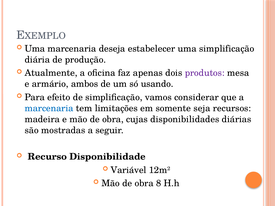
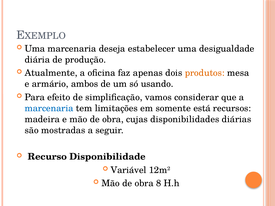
uma simplificação: simplificação -> desigualdade (227, 49)
produtos colour: purple -> orange (205, 73)
seja: seja -> está (202, 108)
